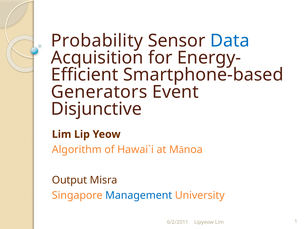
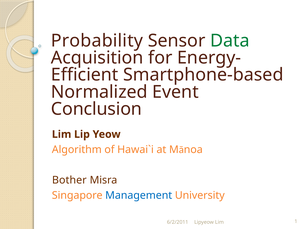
Data colour: blue -> green (230, 41)
Generators: Generators -> Normalized (99, 92)
Disjunctive: Disjunctive -> Conclusion (96, 109)
Output: Output -> Bother (69, 181)
